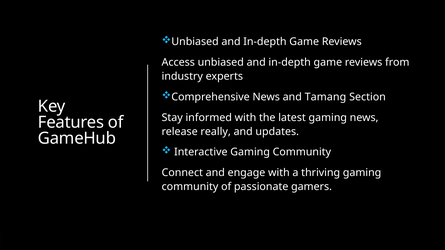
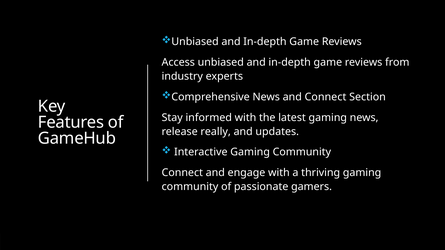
and Tamang: Tamang -> Connect (325, 97)
